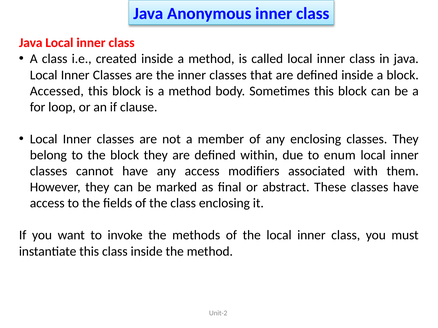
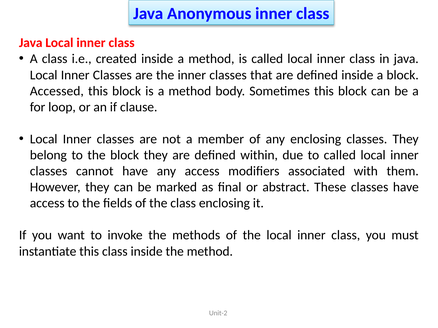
to enum: enum -> called (340, 155)
